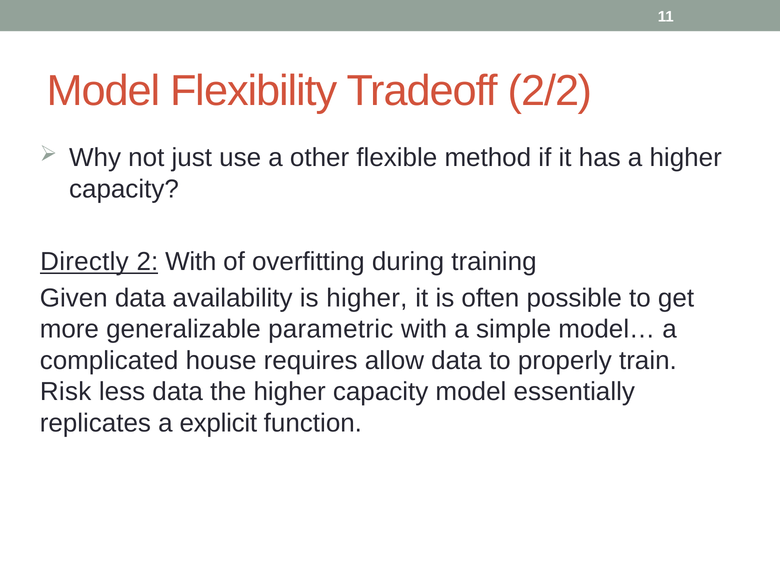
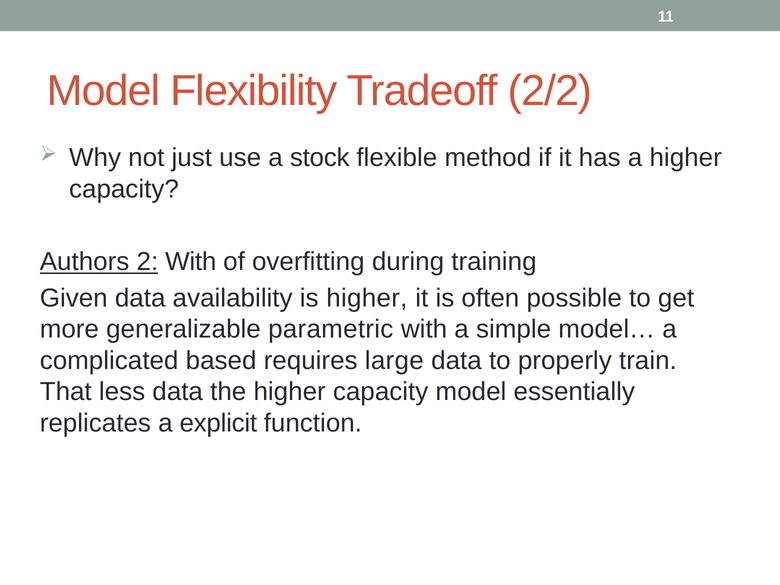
other: other -> stock (320, 158)
Directly: Directly -> Authors (85, 262)
house: house -> based (221, 361)
allow: allow -> large (394, 361)
Risk: Risk -> That (66, 392)
